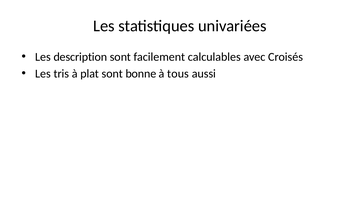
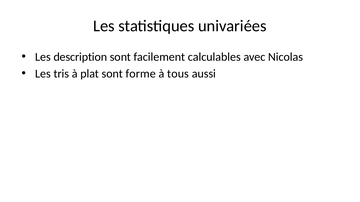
Croisés: Croisés -> Nicolas (286, 57)
bonne: bonne -> forme (141, 74)
